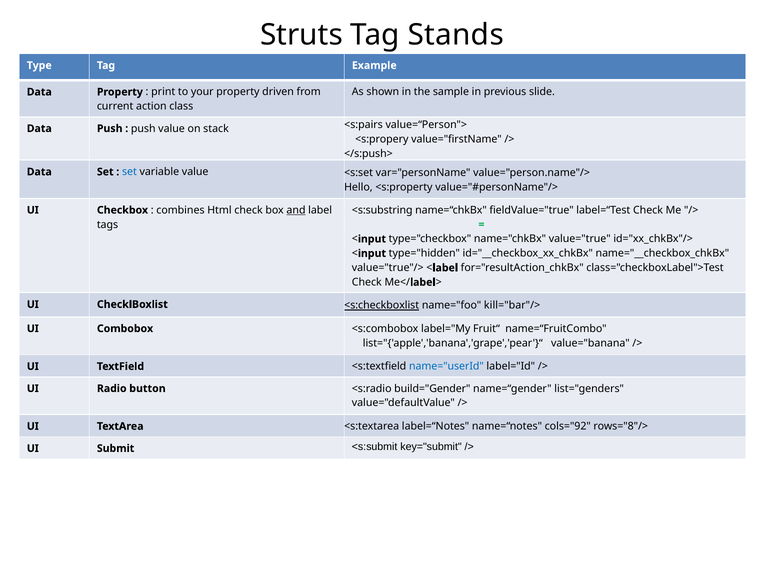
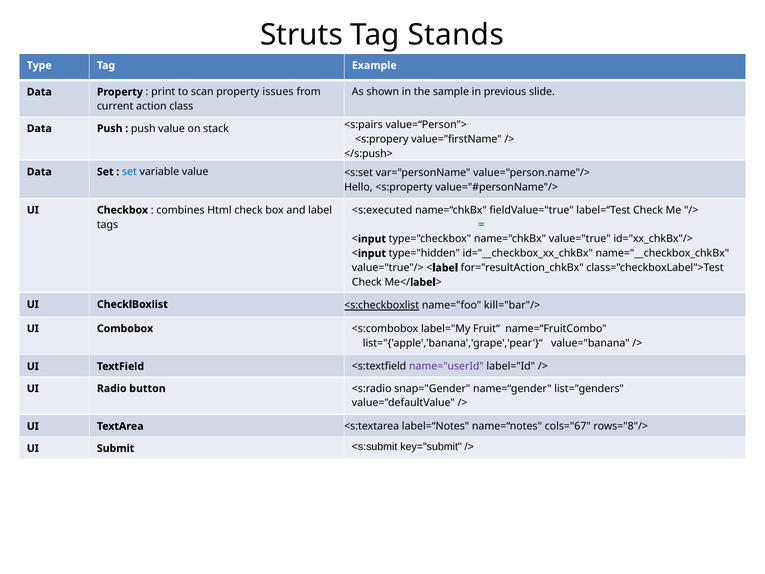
your: your -> scan (202, 92)
driven: driven -> issues (278, 92)
<s:substring: <s:substring -> <s:executed (382, 210)
and underline: present -> none (296, 210)
name="userId colour: blue -> purple (446, 366)
build="Gender: build="Gender -> snap="Gender (432, 388)
cols="92: cols="92 -> cols="67 (568, 426)
